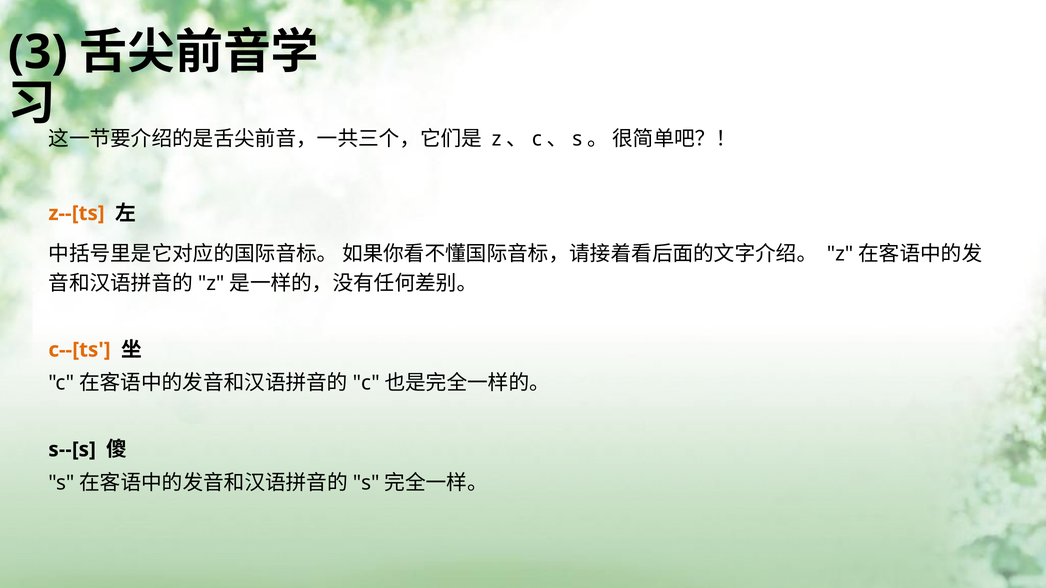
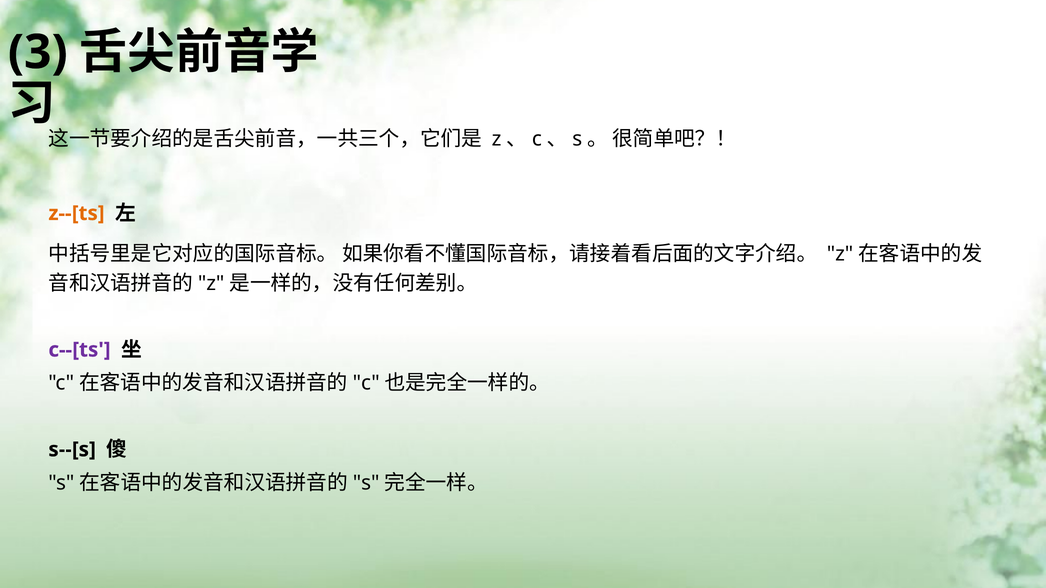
c--[ts colour: orange -> purple (80, 350)
